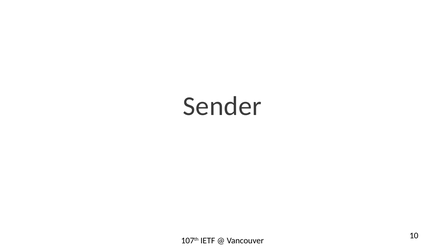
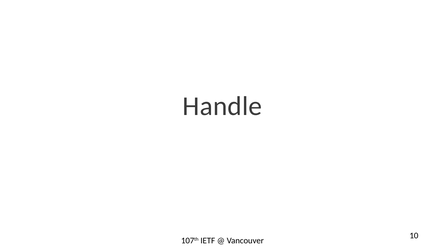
Sender: Sender -> Handle (222, 106)
